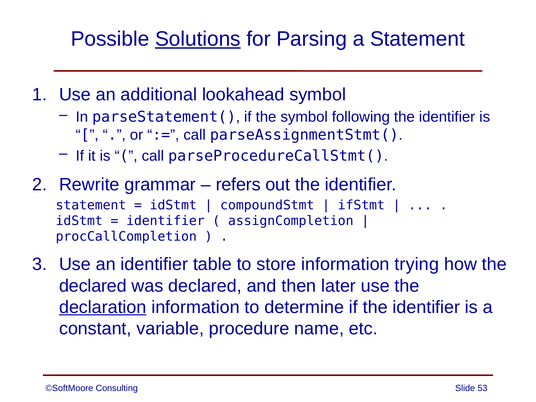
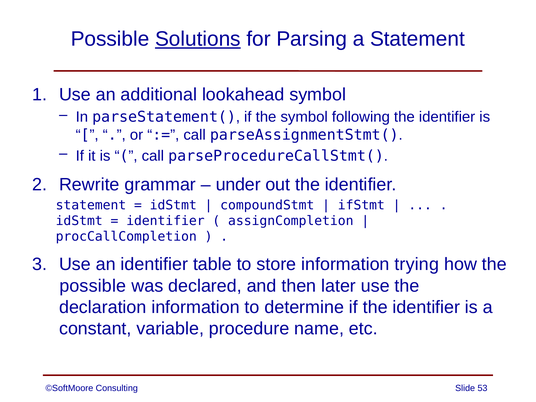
refers: refers -> under (238, 185)
declared: declared -> possible (93, 286)
declaration underline: present -> none (103, 307)
